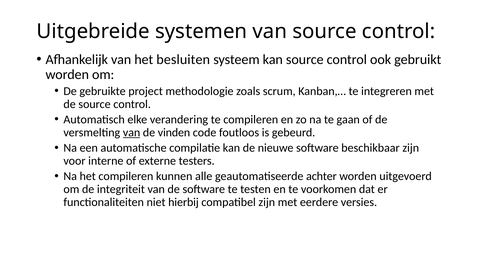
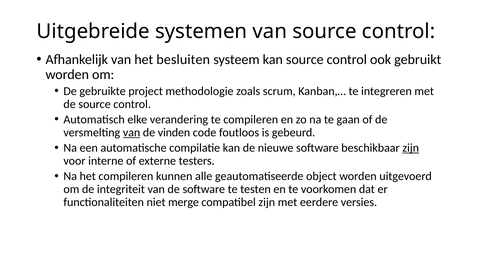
zijn underline: none -> present (411, 148)
achter: achter -> object (321, 176)
hierbij: hierbij -> merge (183, 202)
